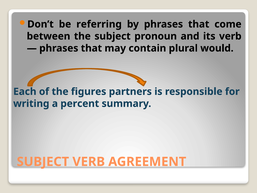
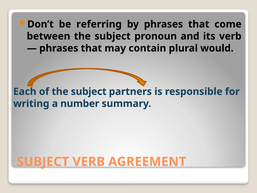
of the figures: figures -> subject (89, 91)
percent: percent -> number (80, 103)
